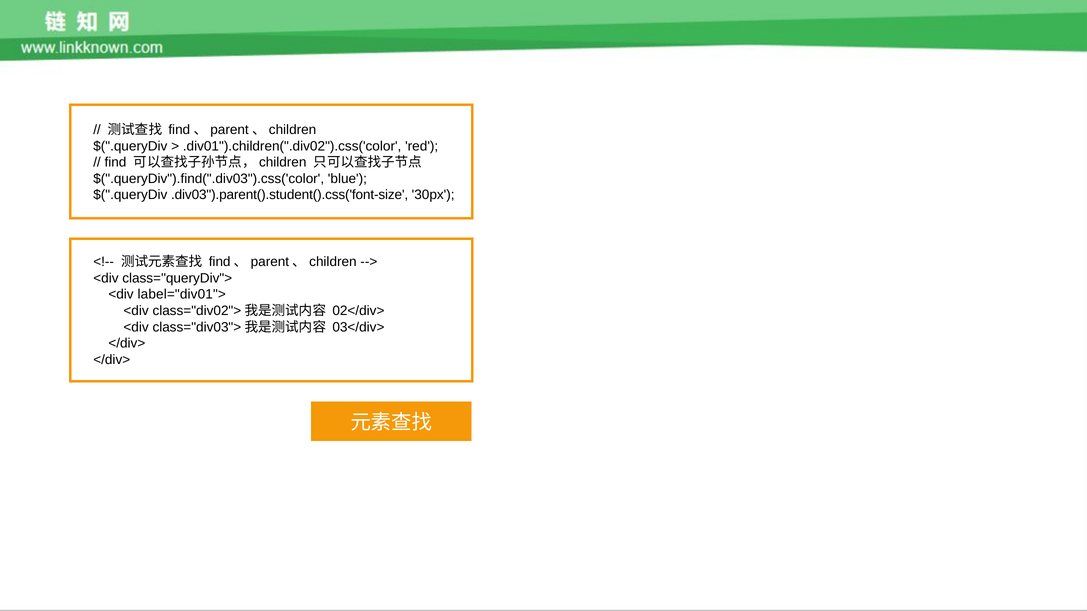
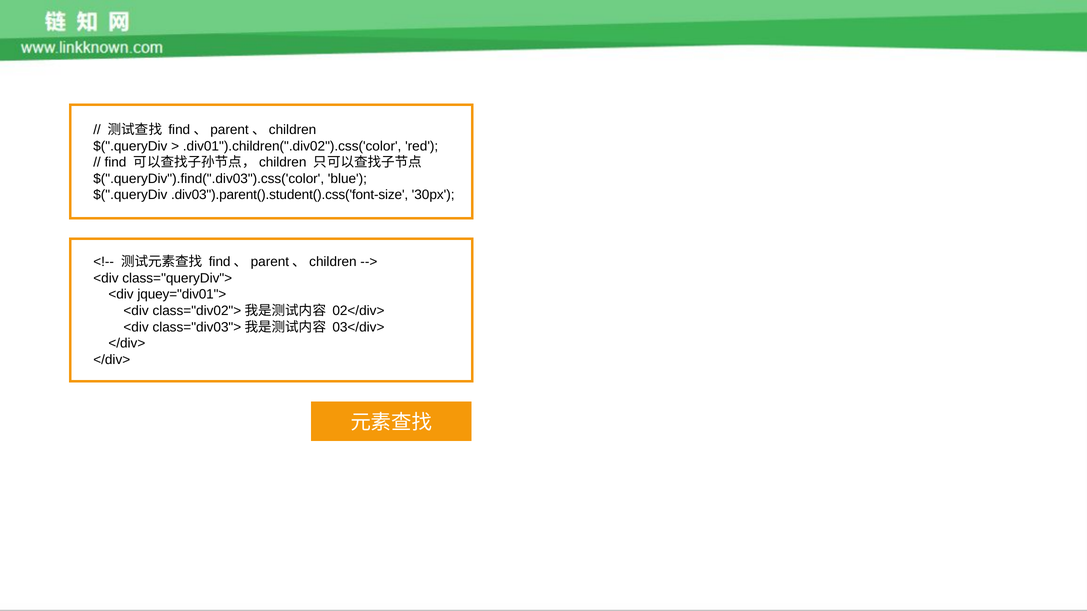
label="div01">: label="div01"> -> jquey="div01"> (182, 295)
